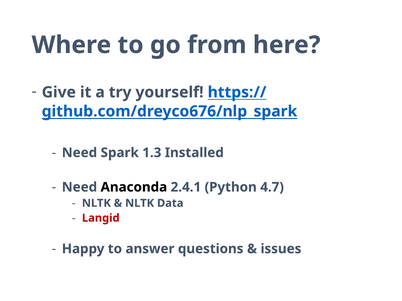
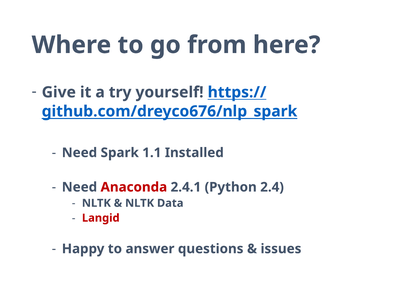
1.3: 1.3 -> 1.1 (152, 153)
Anaconda colour: black -> red (134, 187)
4.7: 4.7 -> 2.4 (272, 187)
